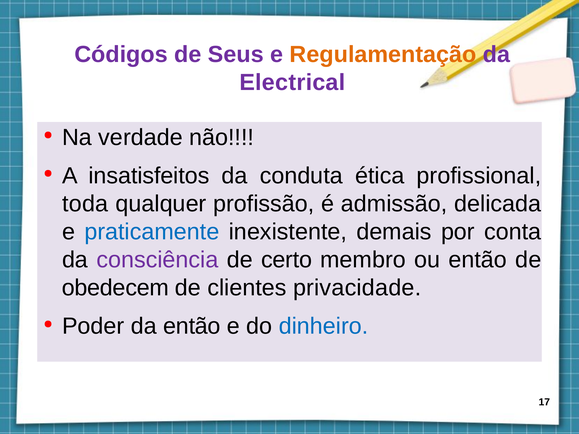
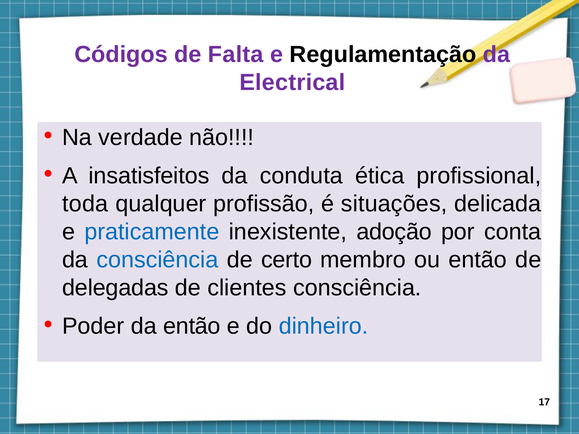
Seus: Seus -> Falta (236, 54)
Regulamentação colour: orange -> black (383, 54)
admissão: admissão -> situações (394, 204)
demais: demais -> adoção (394, 232)
consciência colour: purple -> blue (157, 260)
obedecem: obedecem -> delegadas (115, 288)
clientes privacidade: privacidade -> consciência (357, 288)
